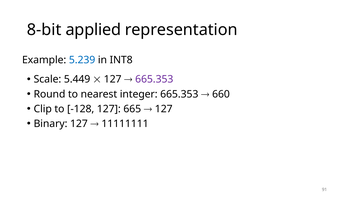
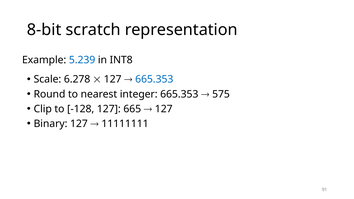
applied: applied -> scratch (93, 30)
5.449: 5.449 -> 6.278 (77, 79)
665.353 colour: purple -> blue (154, 79)
660: 660 -> 575 (221, 94)
